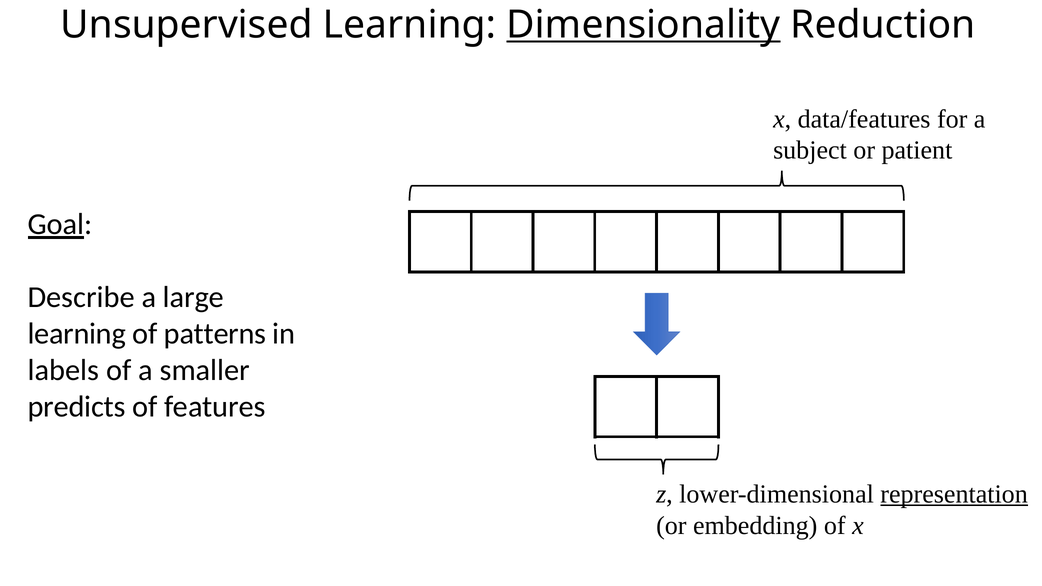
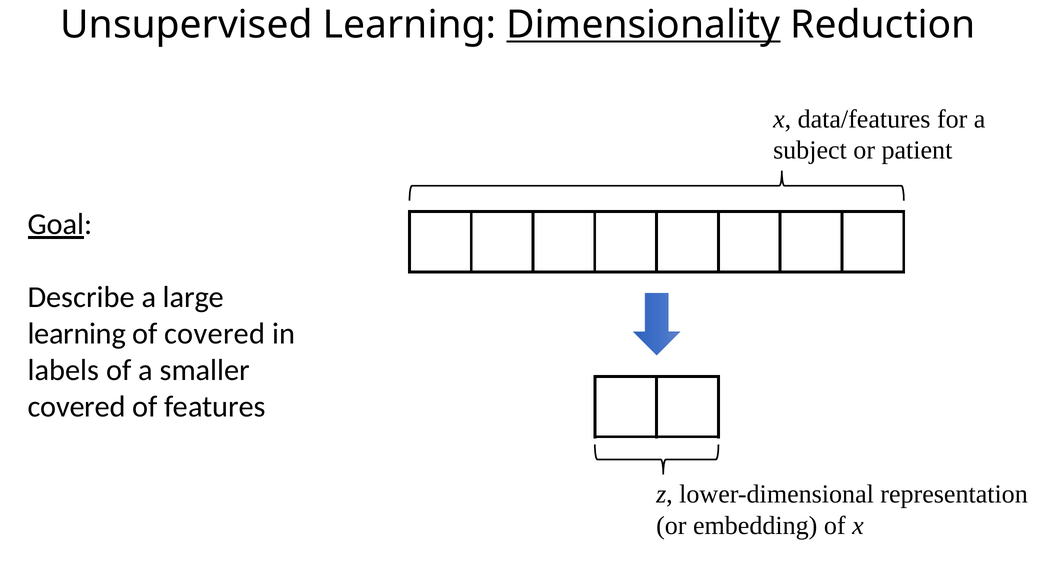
of patterns: patterns -> covered (215, 334)
predicts: predicts -> covered (77, 407)
representation underline: present -> none (954, 494)
